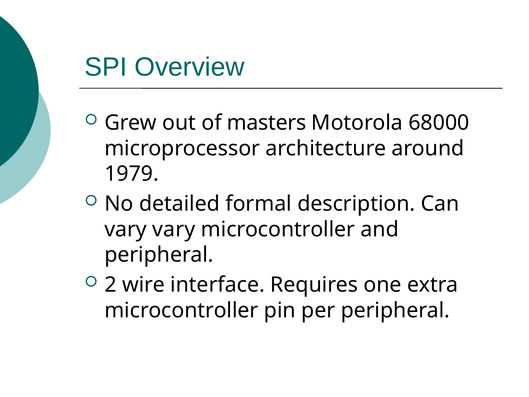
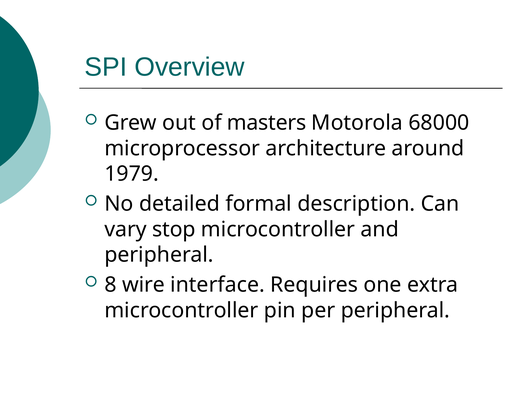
vary vary: vary -> stop (174, 229)
2: 2 -> 8 (110, 285)
